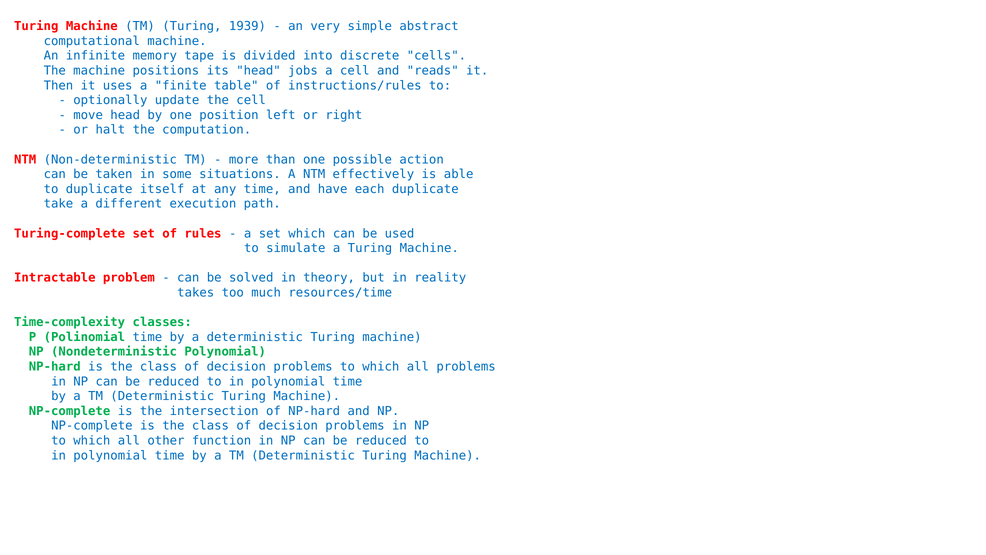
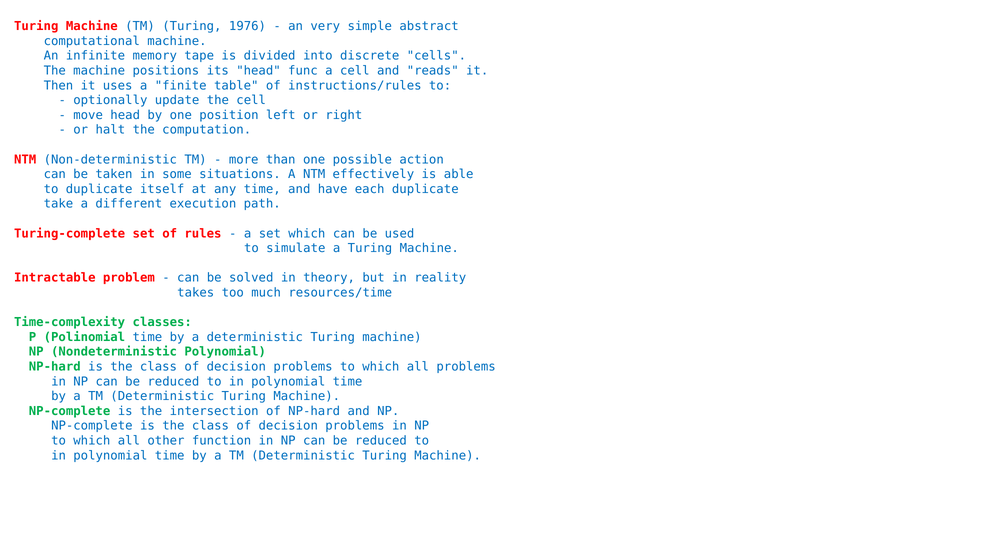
1939: 1939 -> 1976 (247, 26)
jobs: jobs -> func (303, 71)
